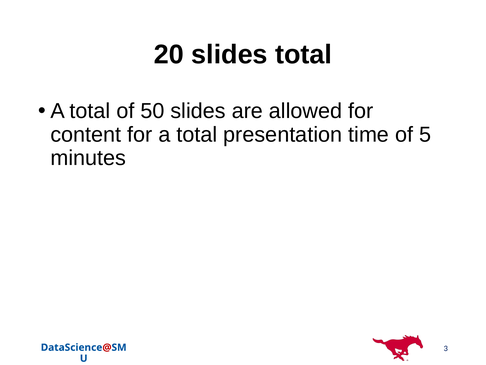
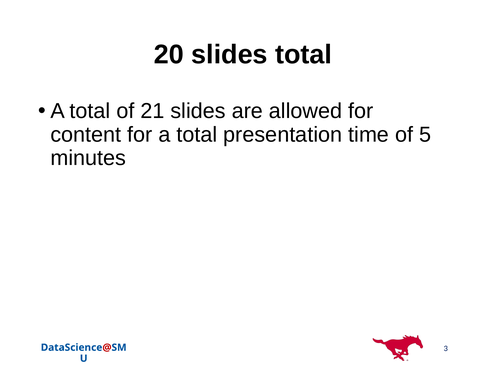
50: 50 -> 21 (152, 111)
